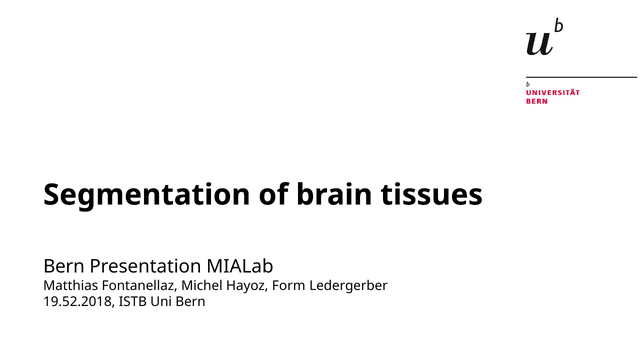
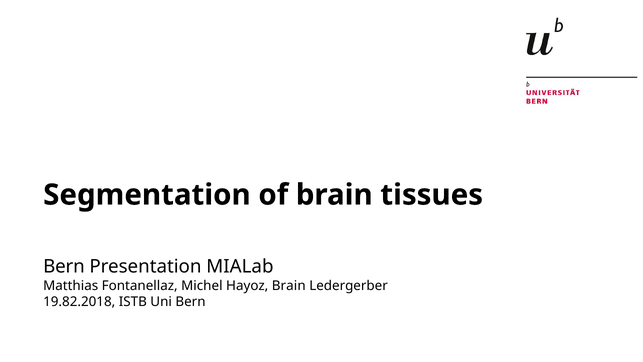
Hayoz Form: Form -> Brain (289, 285)
19.52.2018: 19.52.2018 -> 19.82.2018 (79, 302)
